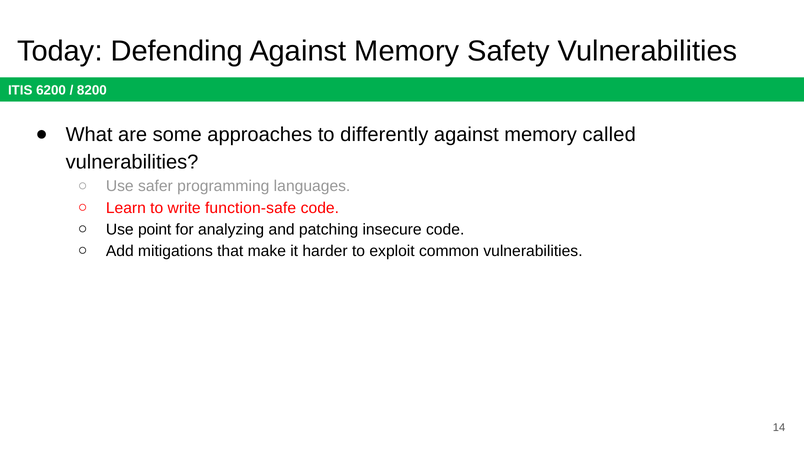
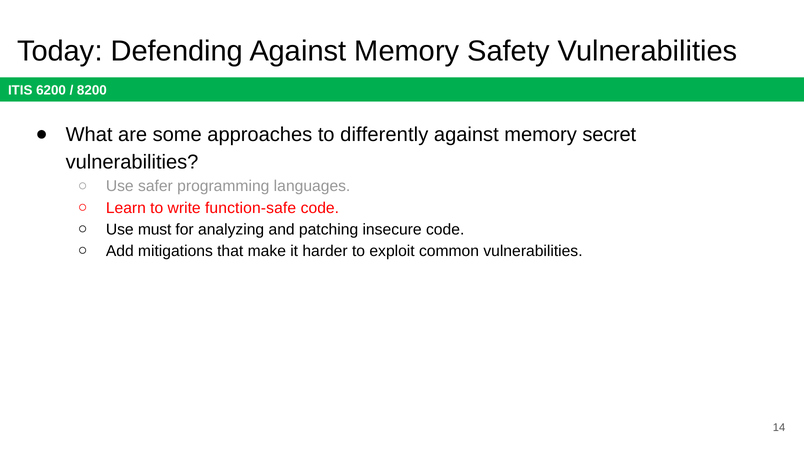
called: called -> secret (609, 135)
point: point -> must (155, 230)
